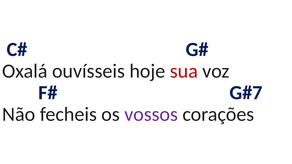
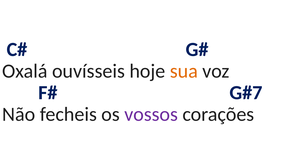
sua colour: red -> orange (184, 71)
